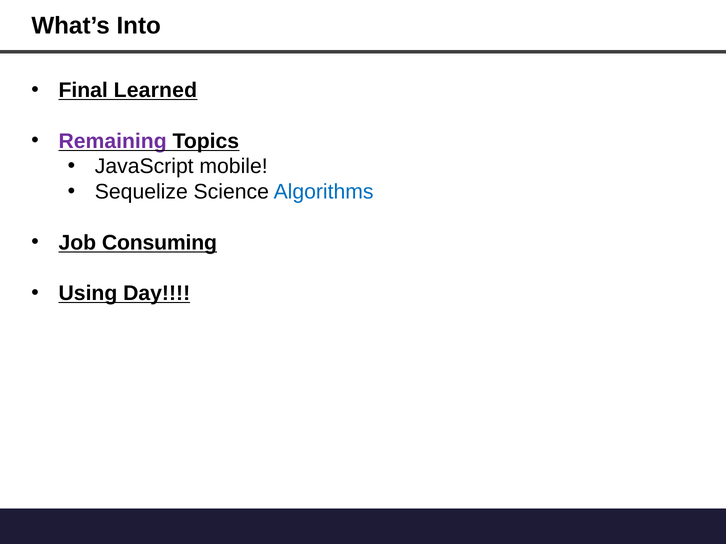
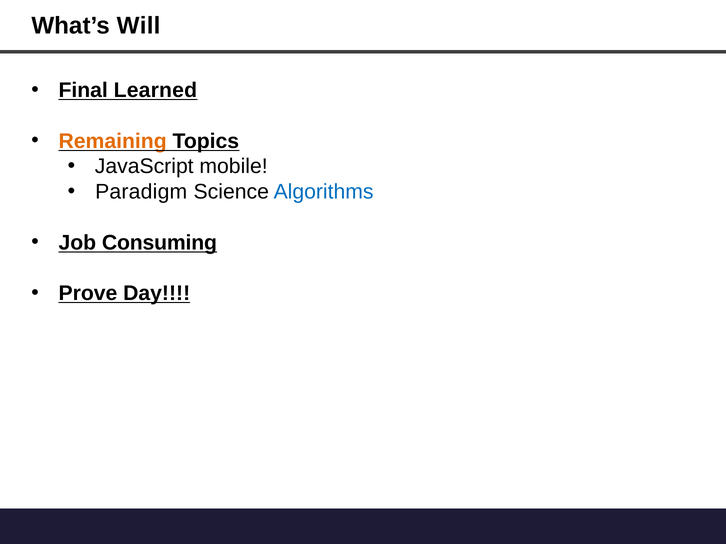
Into: Into -> Will (139, 26)
Remaining colour: purple -> orange (113, 141)
Sequelize: Sequelize -> Paradigm (141, 192)
Using: Using -> Prove (88, 294)
